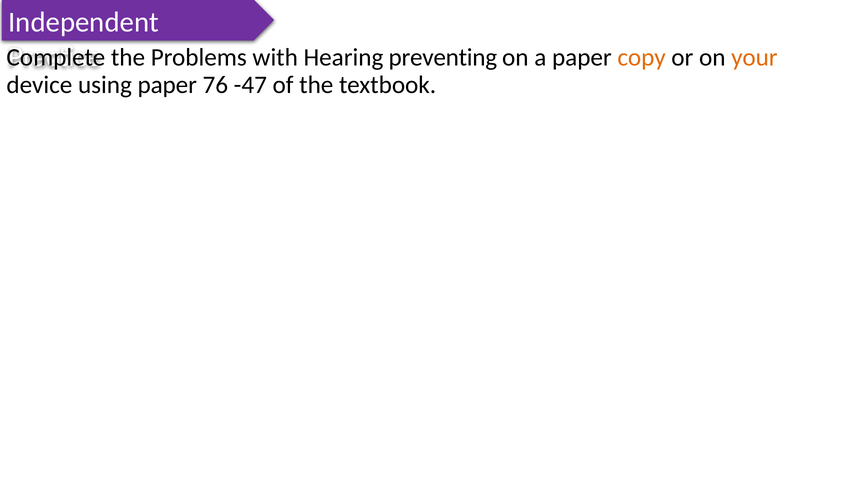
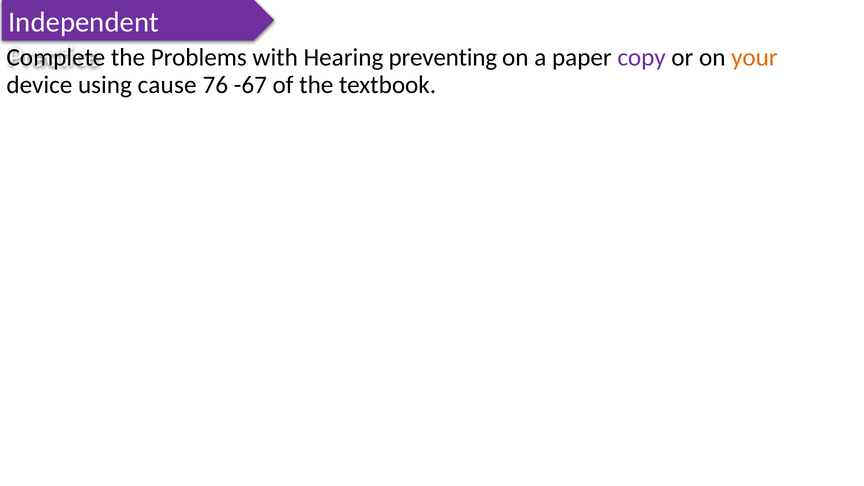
copy colour: orange -> purple (642, 58)
using paper: paper -> cause (167, 85)
-47: -47 -> -67 (250, 85)
